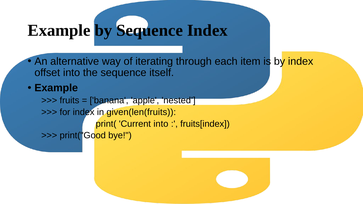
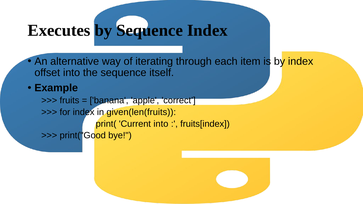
Example: Example -> Executes (59, 30)
nested: nested -> correct (179, 101)
